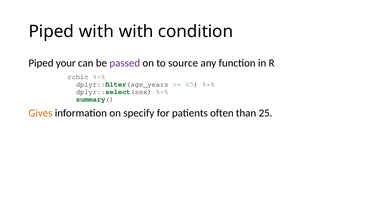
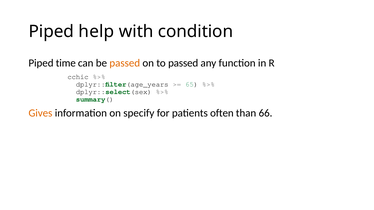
Piped with: with -> help (96, 31)
your: your -> time (66, 63)
passed colour: purple -> orange (125, 63)
to source: source -> passed (183, 63)
25: 25 -> 66 (266, 113)
